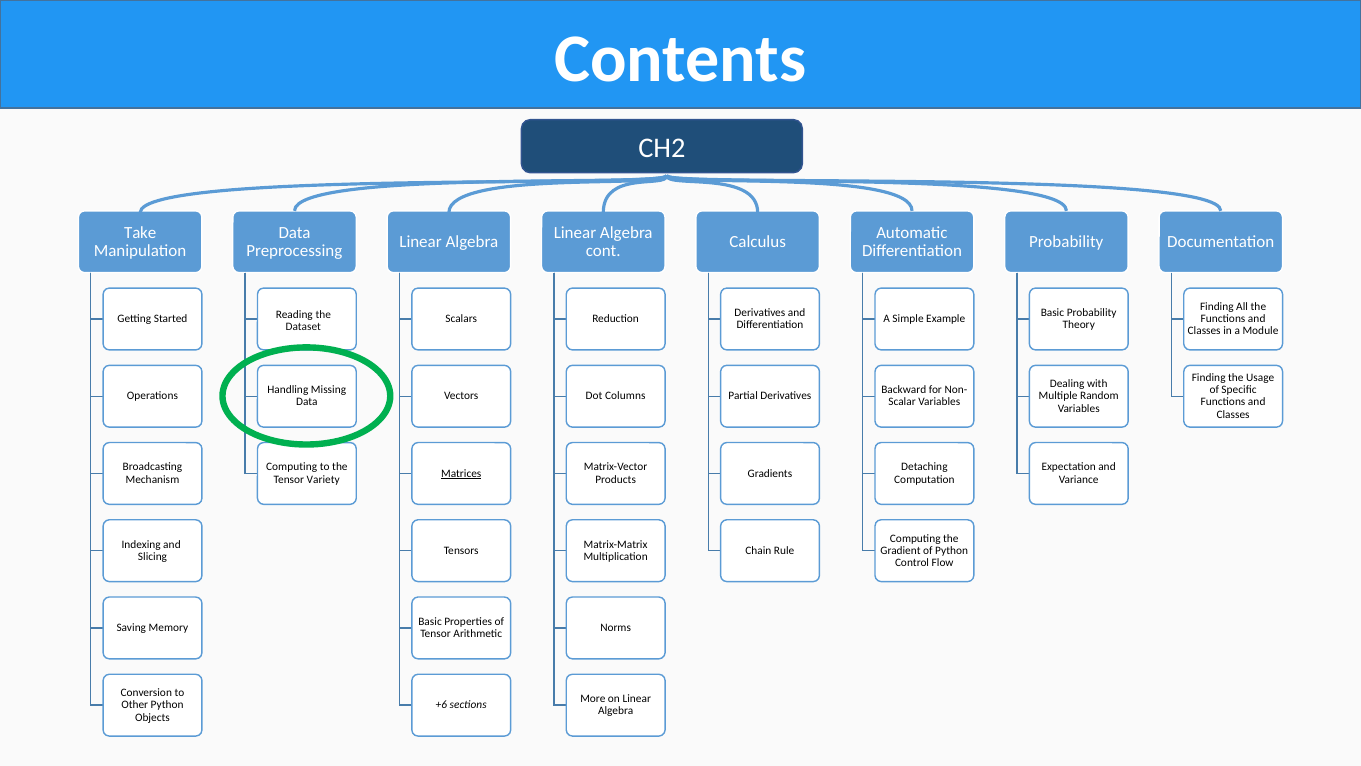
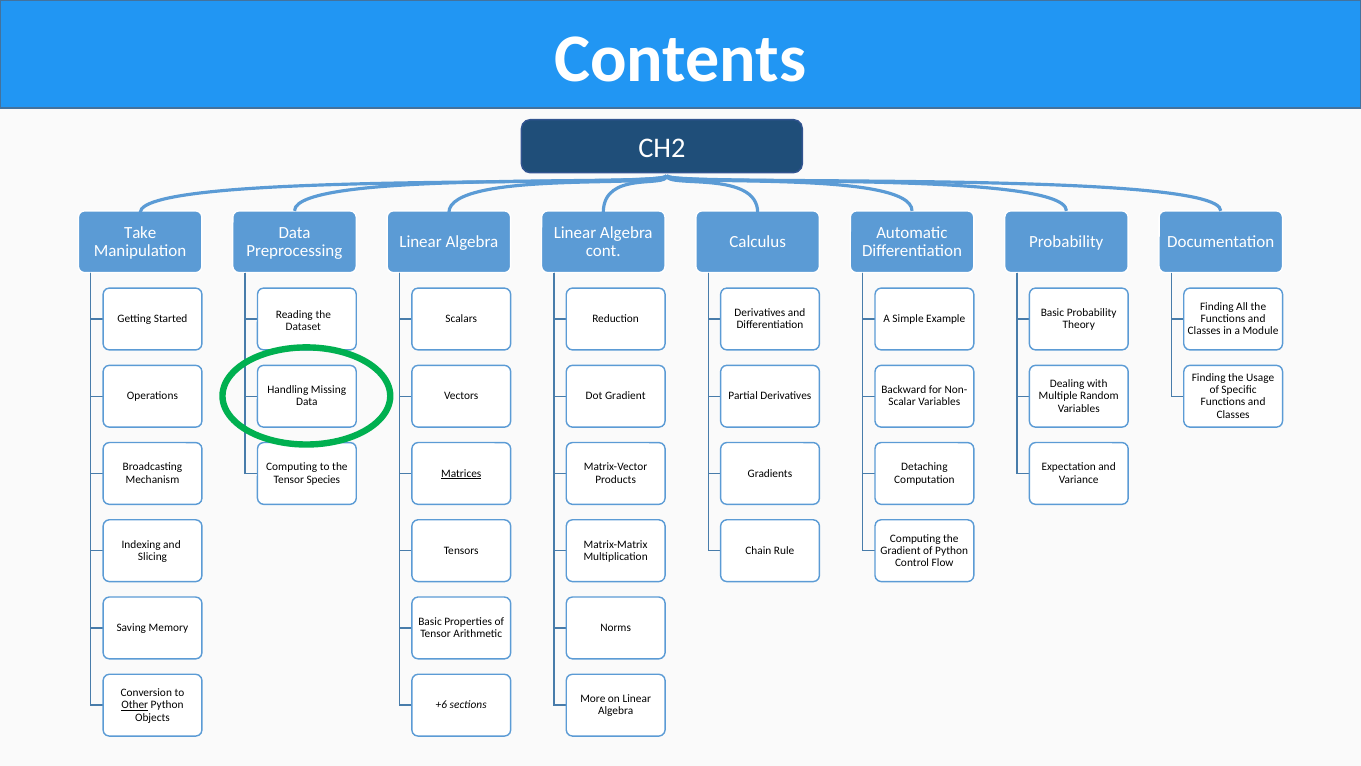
Dot Columns: Columns -> Gradient (625, 396)
Variety: Variety -> Species (323, 479)
Other underline: none -> present (135, 705)
